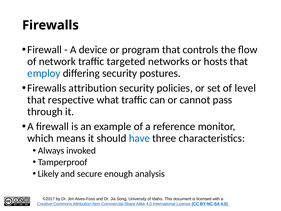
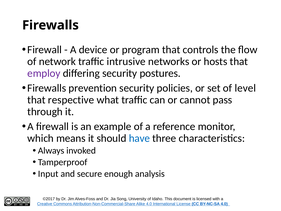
targeted: targeted -> intrusive (126, 61)
employ colour: blue -> purple (44, 73)
attribution: attribution -> prevention (93, 88)
Likely: Likely -> Input (48, 174)
